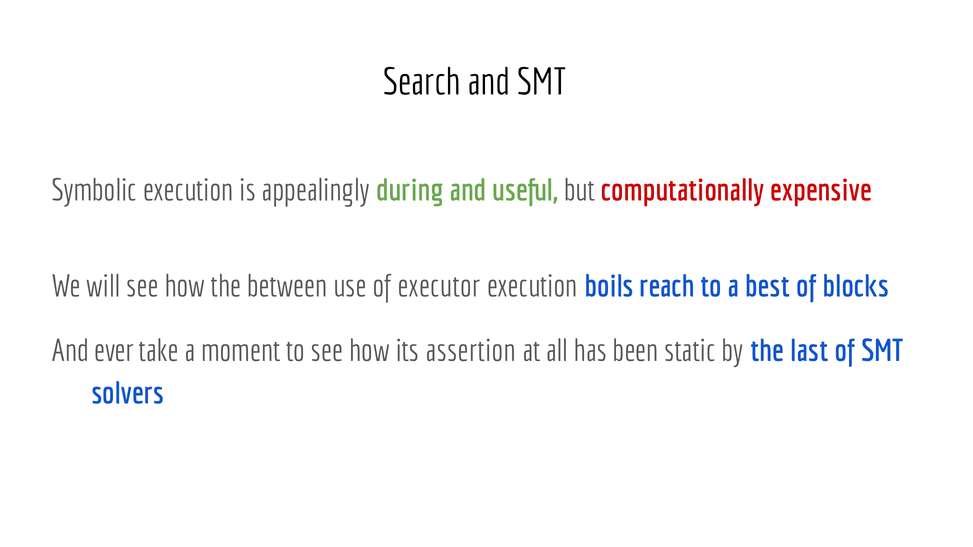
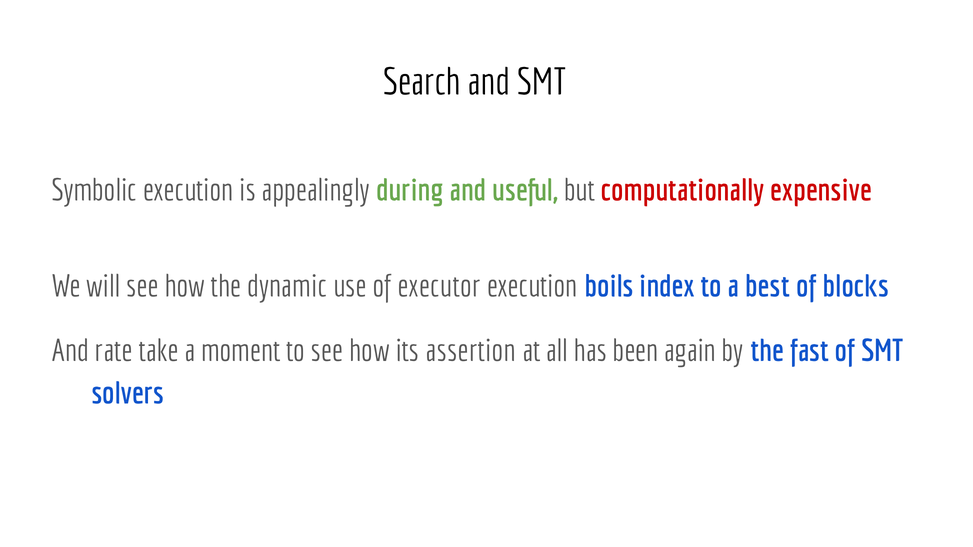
between: between -> dynamic (287, 287)
reach: reach -> index (667, 287)
ever: ever -> rate (114, 351)
static: static -> again (690, 351)
last: last -> fast (810, 351)
